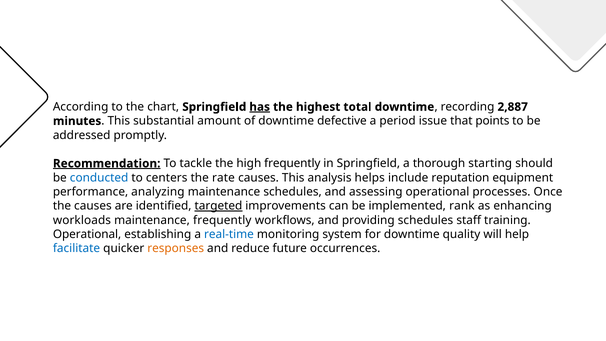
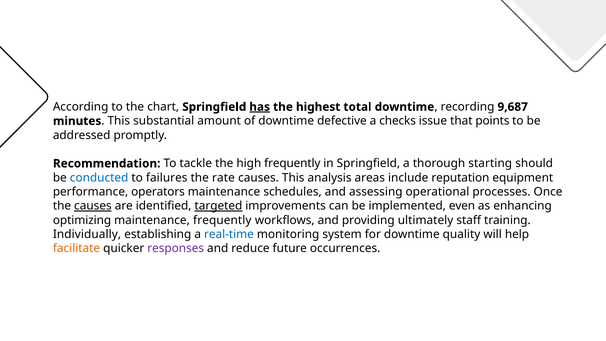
2,887: 2,887 -> 9,687 (513, 107)
period: period -> checks (398, 121)
Recommendation underline: present -> none (107, 163)
centers: centers -> failures (167, 178)
helps: helps -> areas (370, 178)
analyzing: analyzing -> operators (158, 192)
causes underline: none -> present (93, 206)
rank: rank -> even (462, 206)
workloads: workloads -> optimizing (82, 220)
providing schedules: schedules -> ultimately (426, 220)
Operational: Operational -> Individually (87, 234)
facilitate colour: blue -> orange (77, 248)
responses colour: orange -> purple (176, 248)
